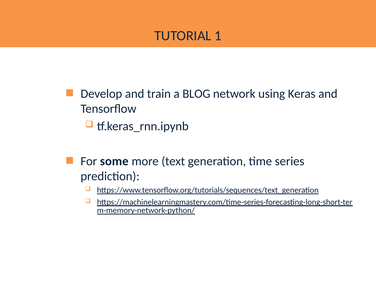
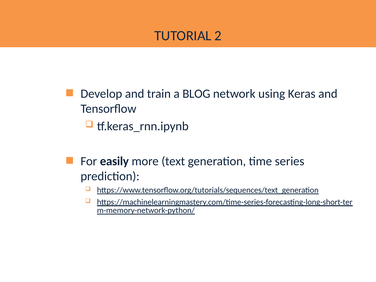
1: 1 -> 2 (218, 36)
some: some -> easily (114, 161)
